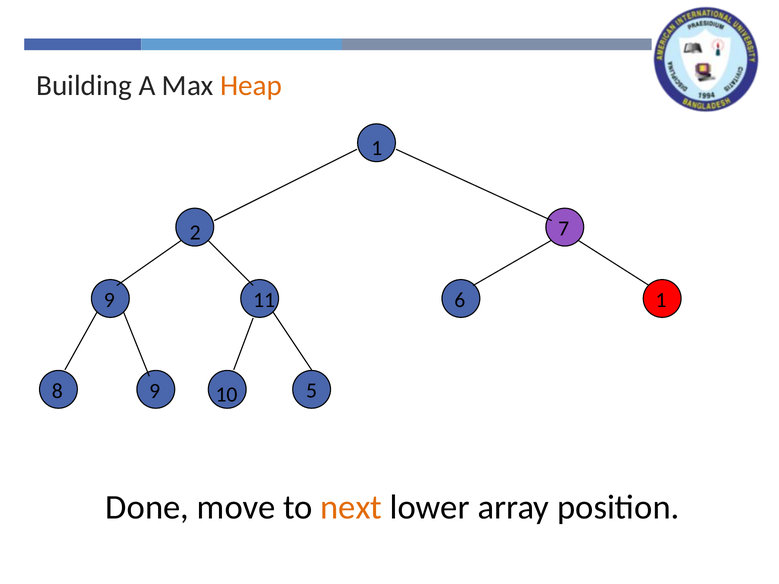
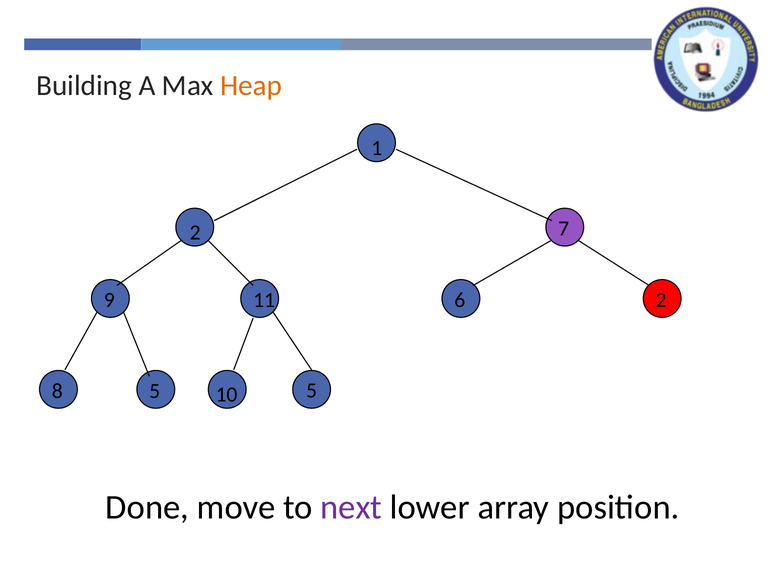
6 1: 1 -> 2 (661, 300)
9: 9 -> 5 (155, 391)
next colour: orange -> purple (351, 507)
